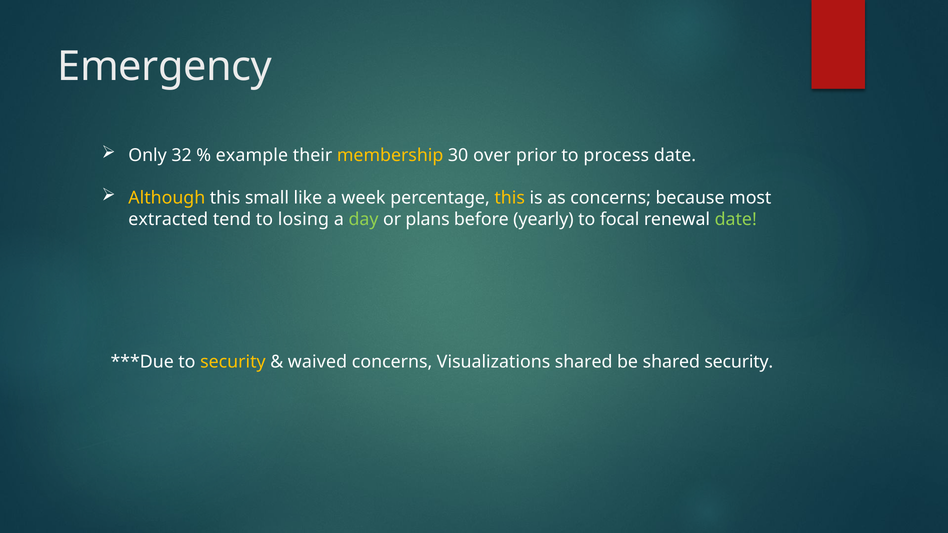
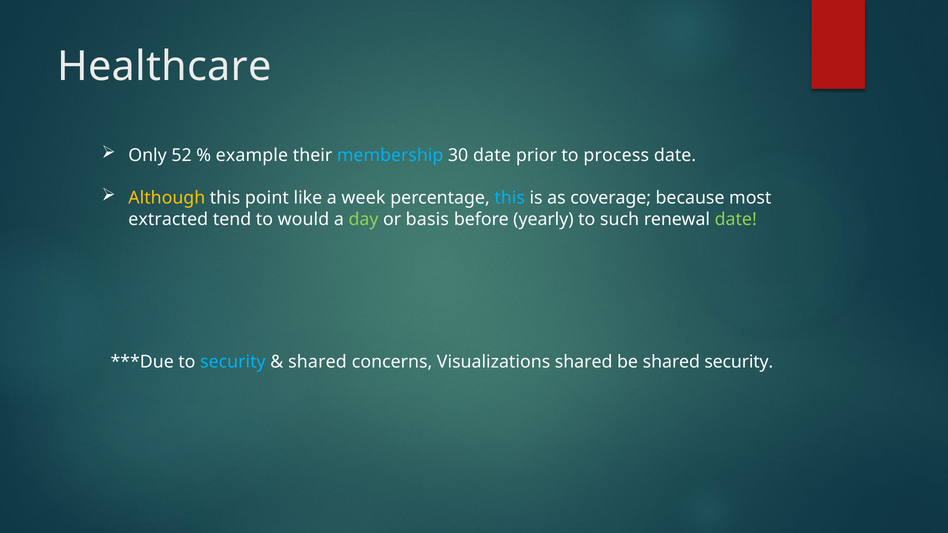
Emergency: Emergency -> Healthcare (164, 67)
32: 32 -> 52 (182, 155)
membership colour: yellow -> light blue (390, 155)
30 over: over -> date (492, 155)
small: small -> point (267, 198)
this colour: yellow -> light blue (510, 198)
as concerns: concerns -> coverage (611, 198)
losing: losing -> would (303, 219)
plans: plans -> basis (427, 219)
focal: focal -> such (620, 219)
security colour: yellow -> light blue (233, 362)
waived: waived -> shared (317, 362)
